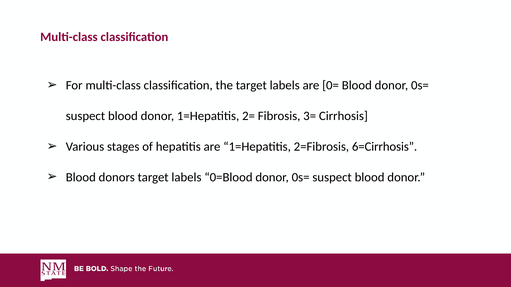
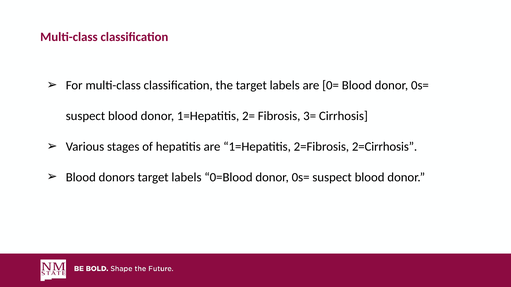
6=Cirrhosis: 6=Cirrhosis -> 2=Cirrhosis (385, 147)
